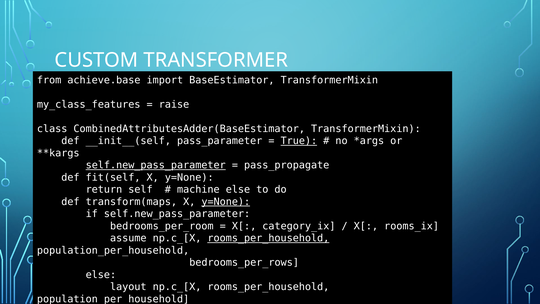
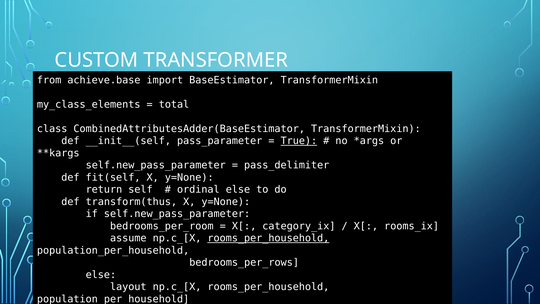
my_class_features: my_class_features -> my_class_elements (89, 104)
raise: raise -> total (174, 104)
self.new_pass_parameter underline: present -> none (156, 165)
pass_propagate: pass_propagate -> pass_delimiter (287, 165)
machine: machine -> ordinal (198, 189)
transform(maps: transform(maps -> transform(thus (131, 202)
y=None underline: present -> none (226, 202)
